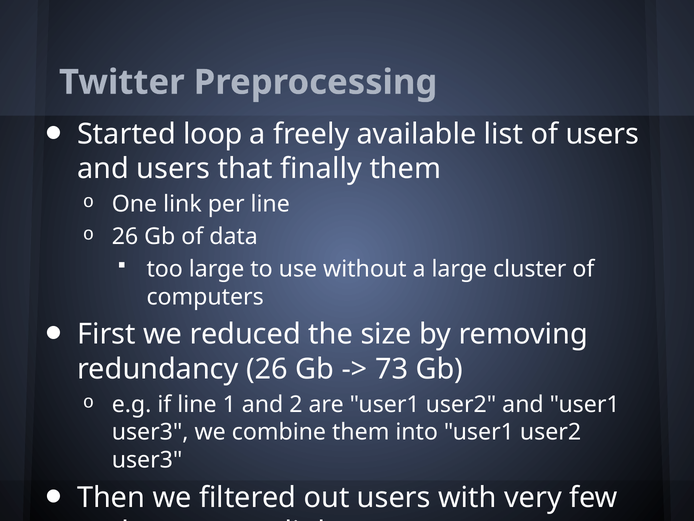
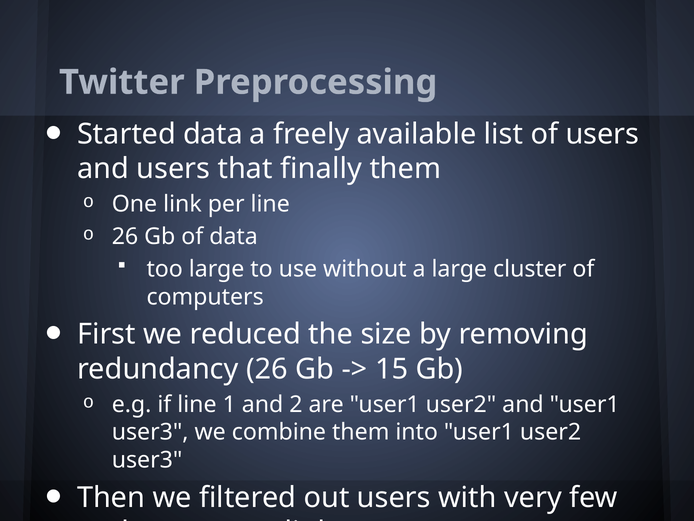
Started loop: loop -> data (213, 134)
73: 73 -> 15 (392, 369)
